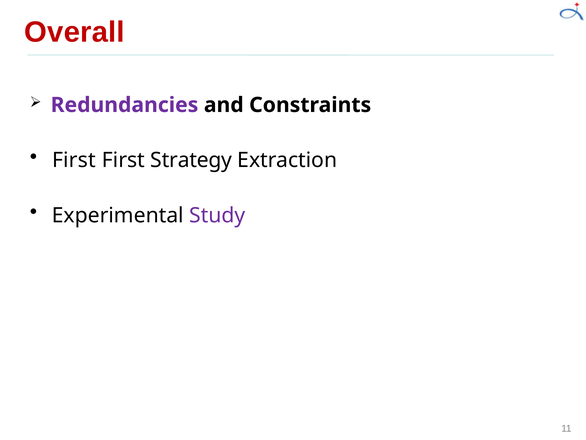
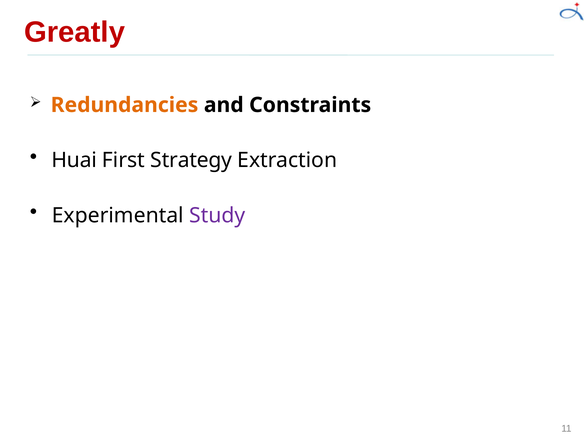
Overall: Overall -> Greatly (75, 32)
Redundancies colour: purple -> orange (124, 105)
First: First -> Huai (74, 160)
